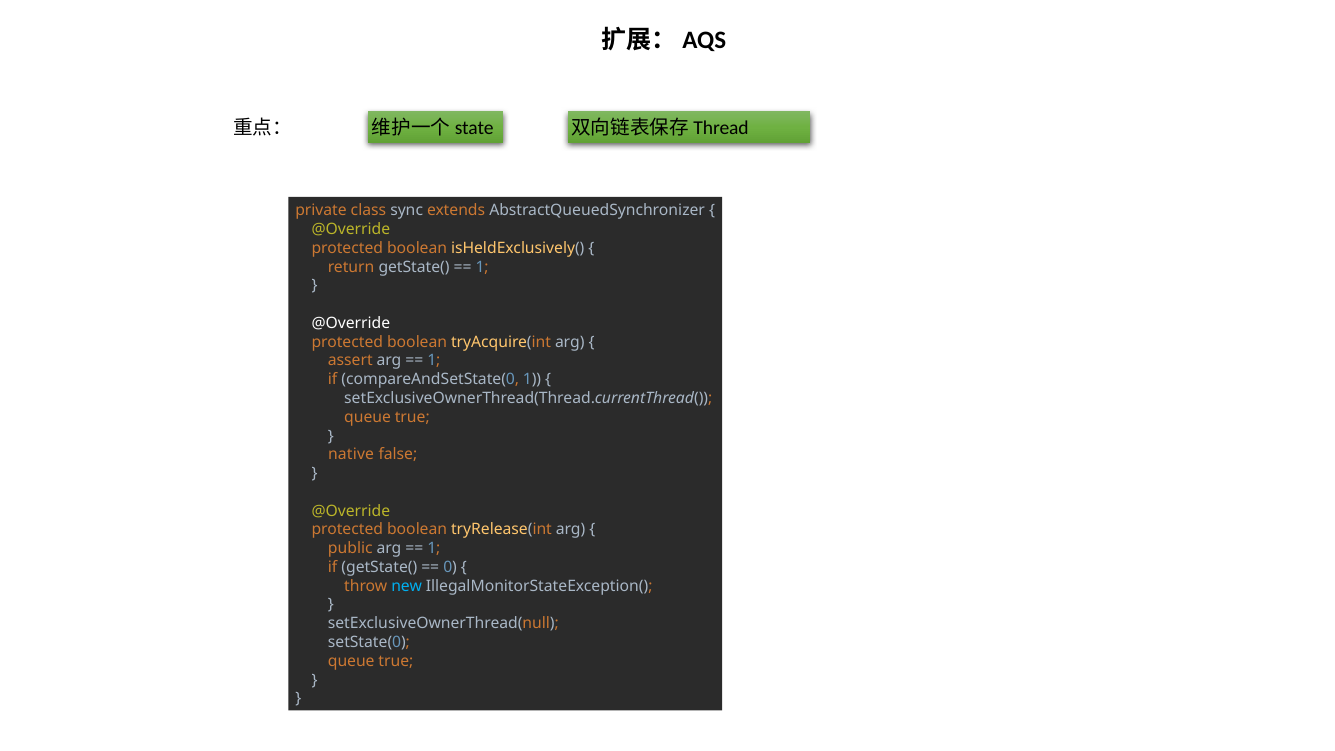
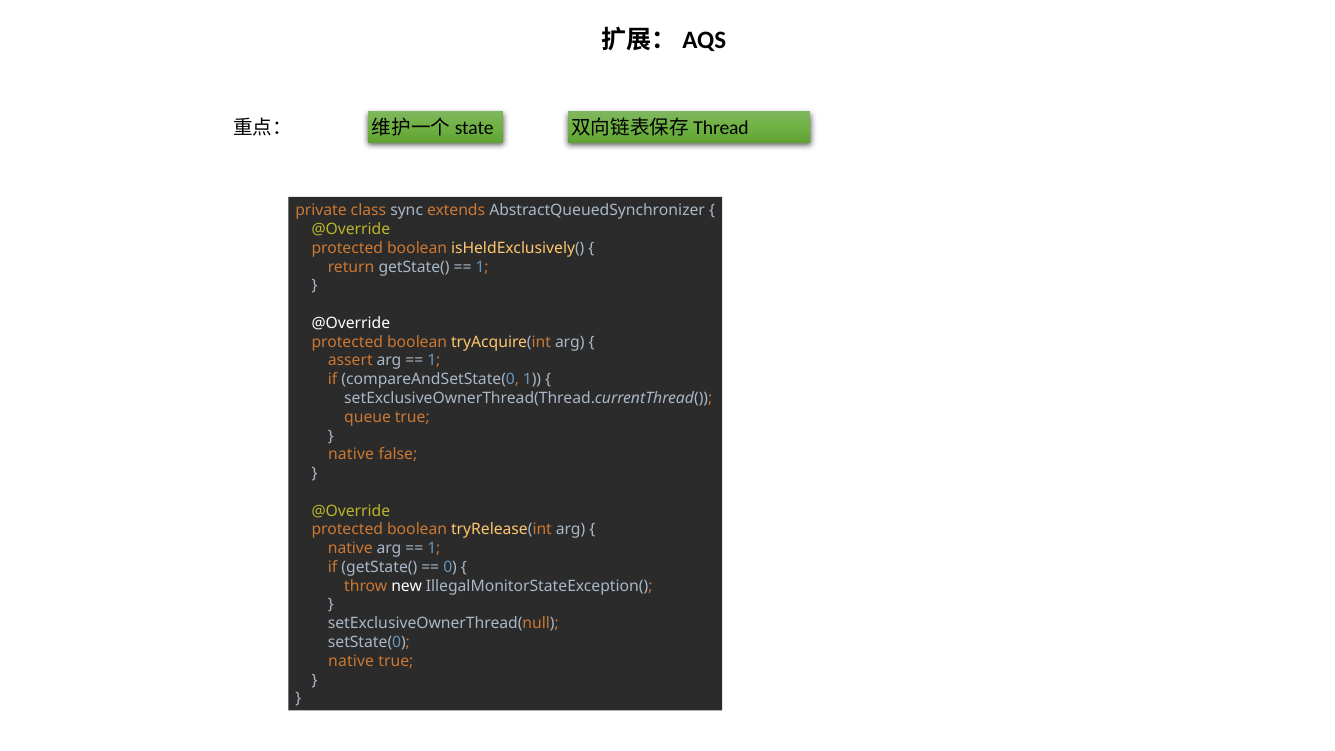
public: public -> native (350, 548)
new colour: light blue -> white (407, 586)
queue: queue -> native (351, 661)
